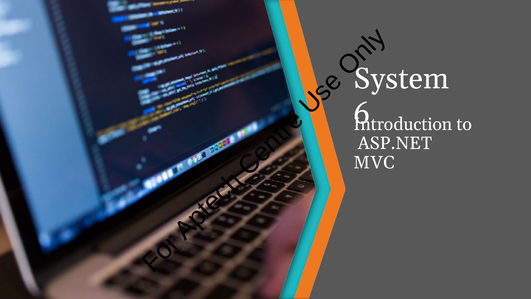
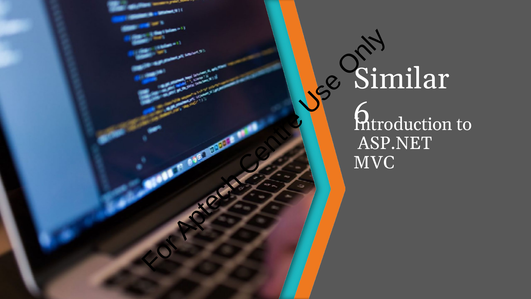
System: System -> Similar (402, 79)
